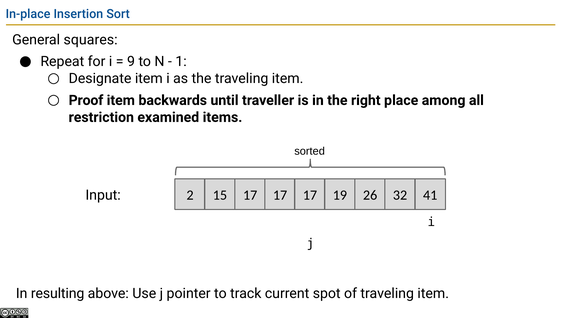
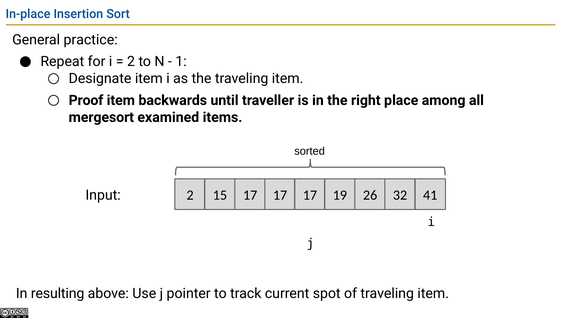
squares: squares -> practice (91, 40)
9: 9 -> 2 (131, 62)
restriction: restriction -> mergesort (101, 117)
